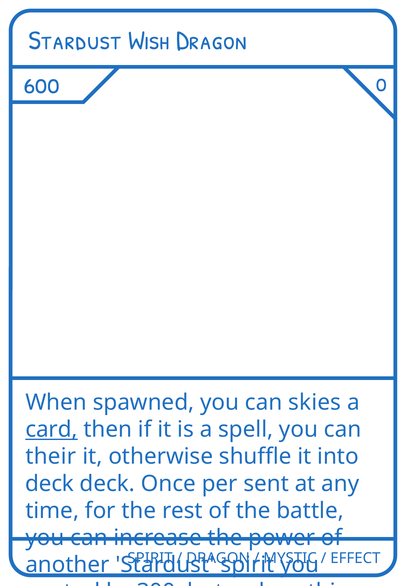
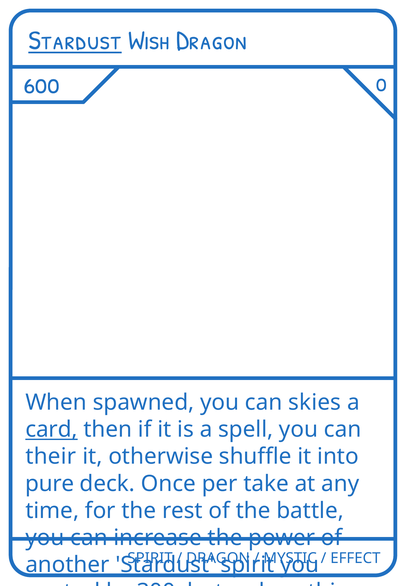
Stardust underline: none -> present (75, 41)
deck: deck -> pure (50, 484)
sent: sent -> take (266, 484)
